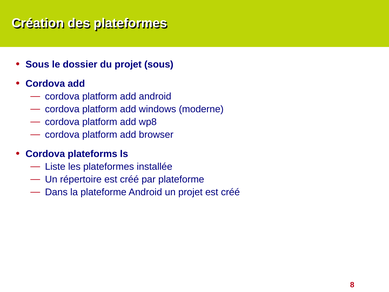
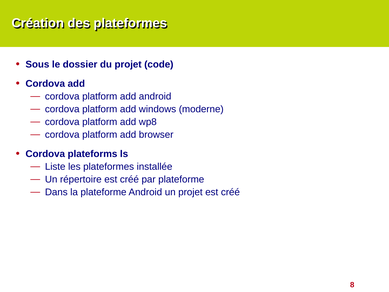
projet sous: sous -> code (159, 64)
